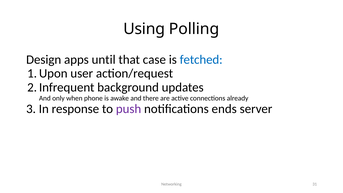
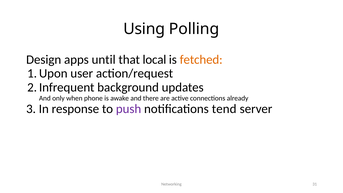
case: case -> local (154, 60)
fetched colour: blue -> orange (201, 60)
ends: ends -> tend (224, 109)
